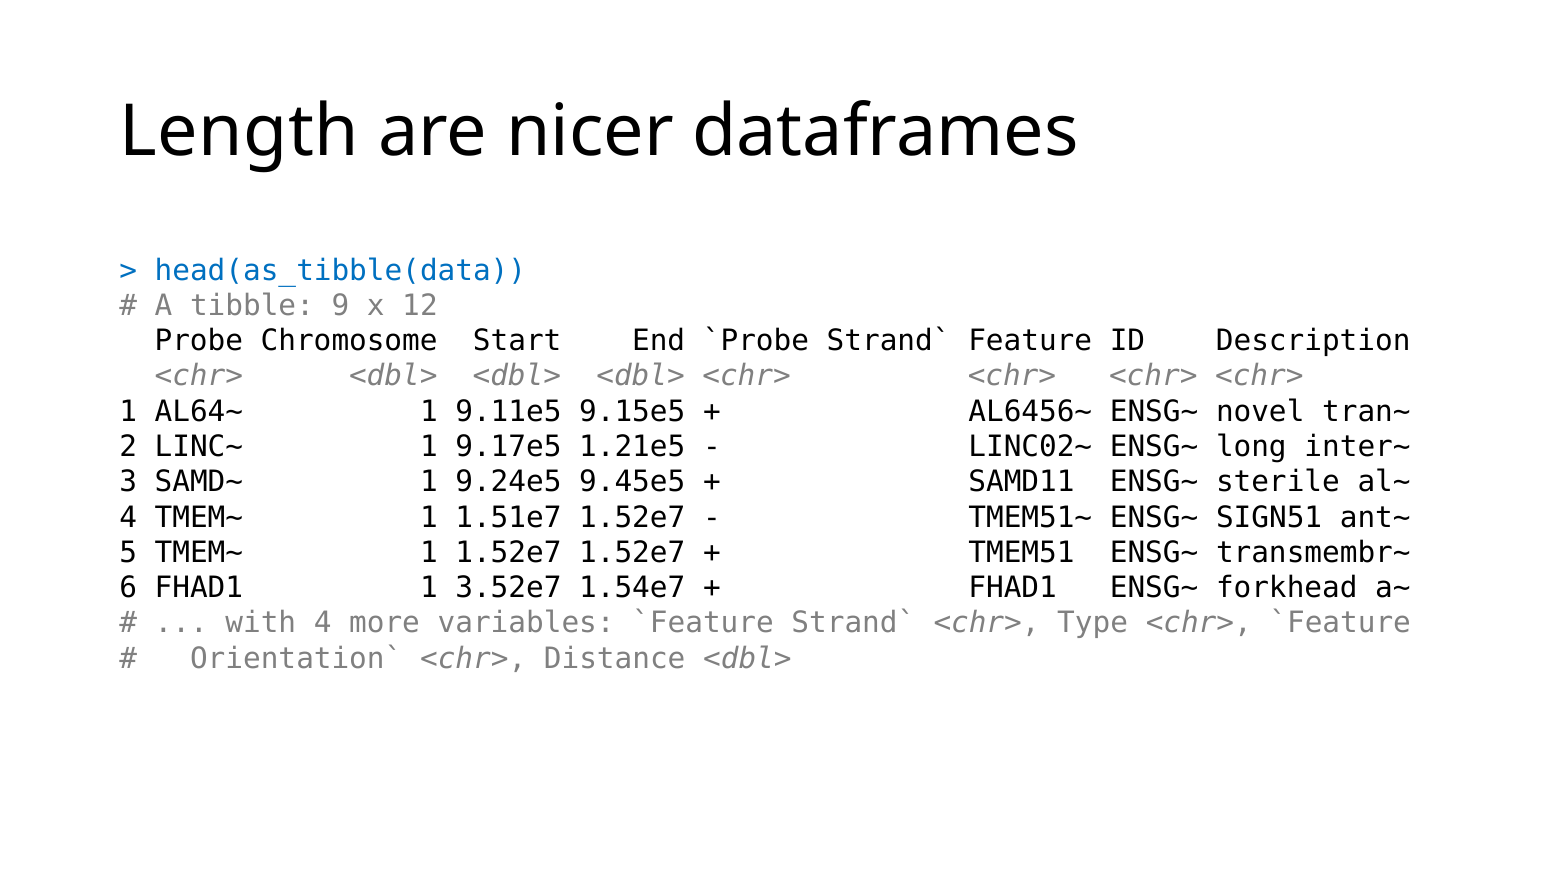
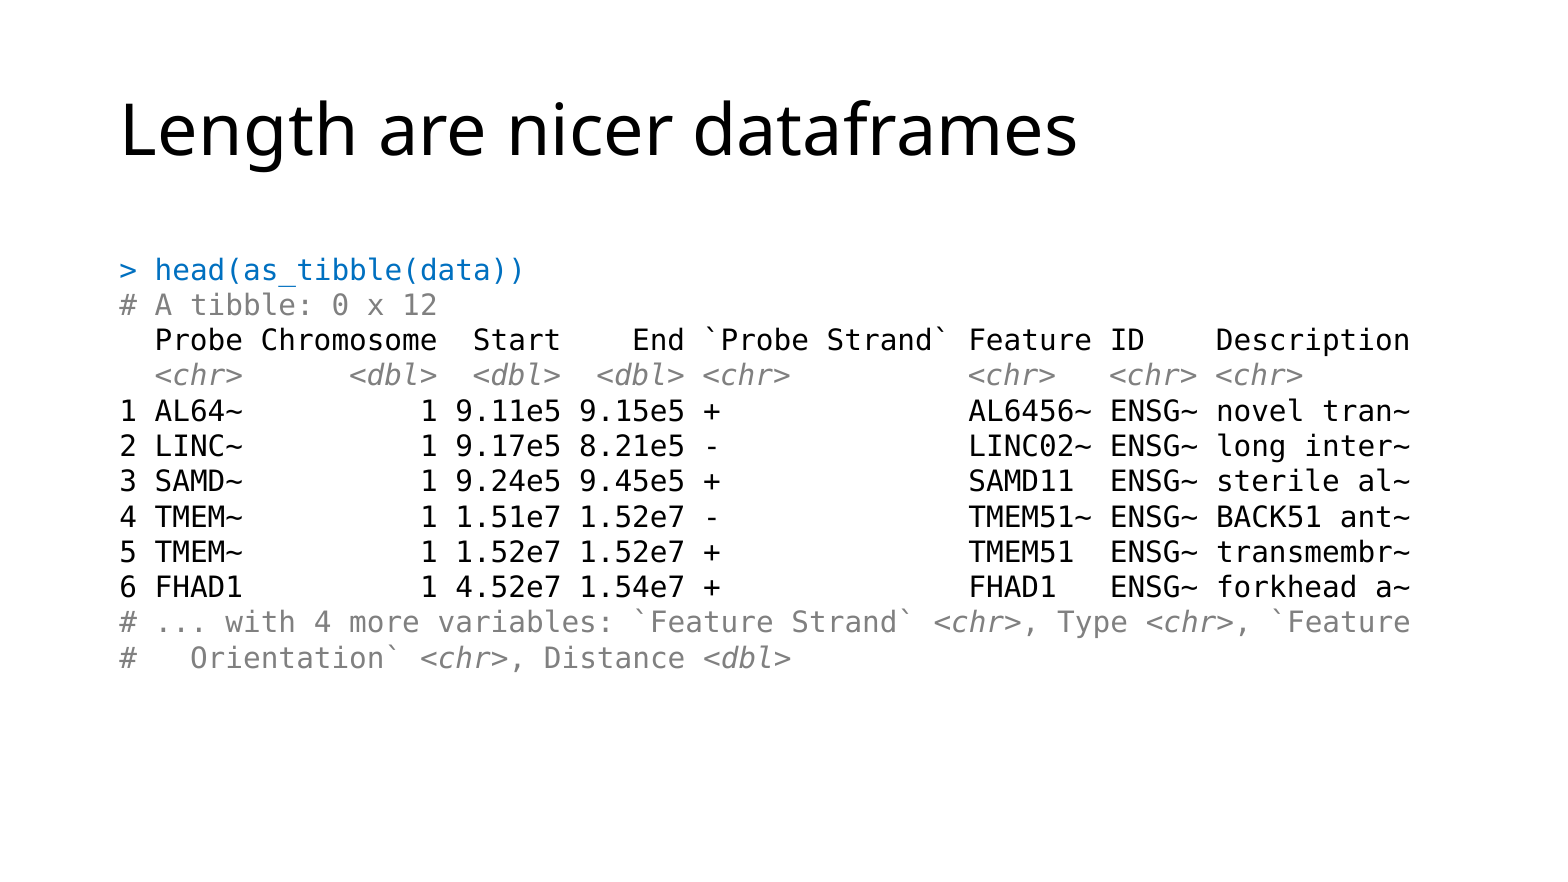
9: 9 -> 0 (340, 306)
1.21e5: 1.21e5 -> 8.21e5 (632, 447)
SIGN51: SIGN51 -> BACK51 (1269, 517)
3.52e7: 3.52e7 -> 4.52e7 (508, 588)
